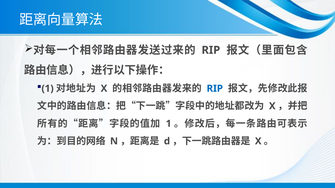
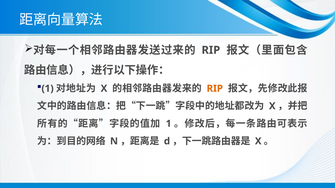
RIP colour: blue -> orange (215, 89)
